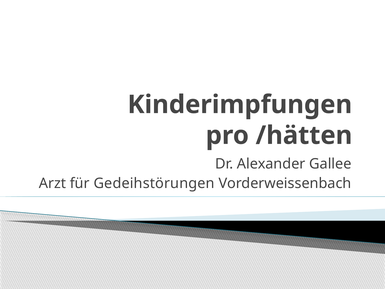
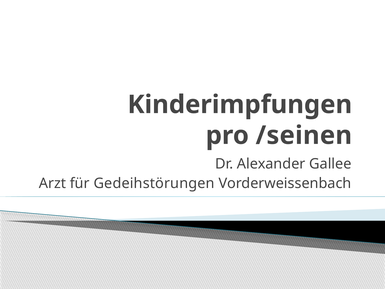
/hätten: /hätten -> /seinen (304, 135)
